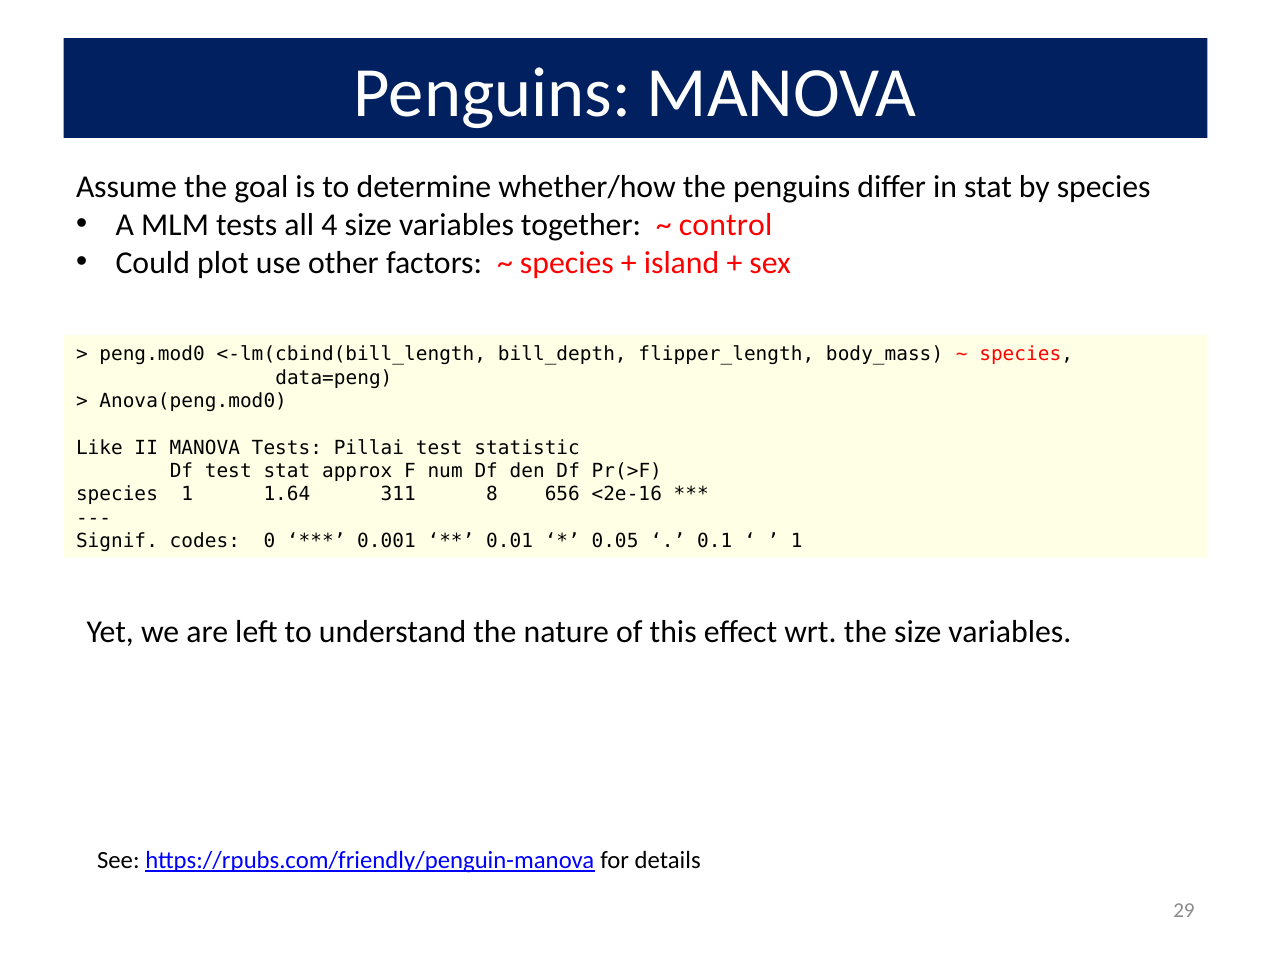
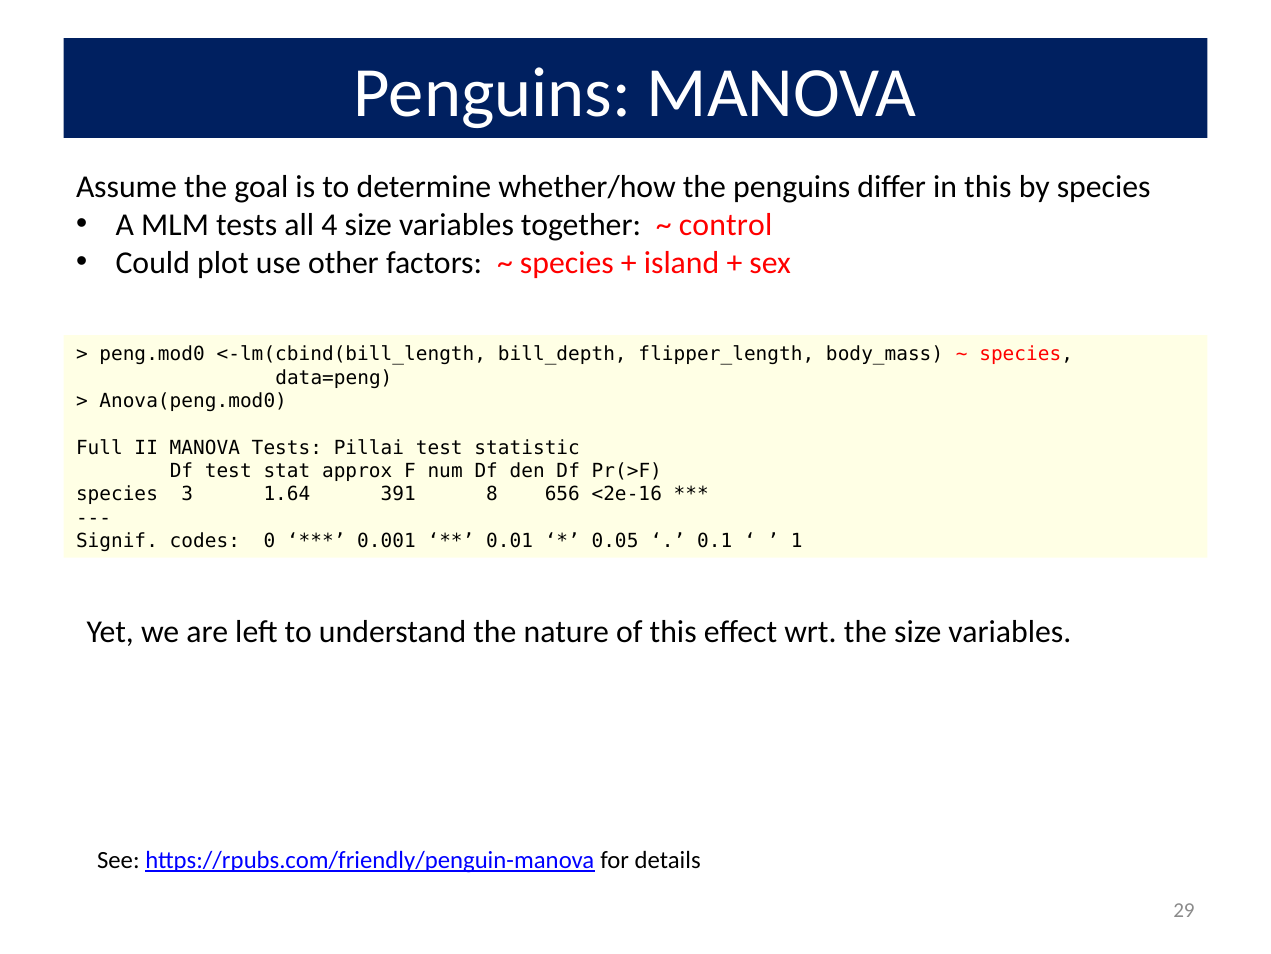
in stat: stat -> this (988, 186)
Like: Like -> Full (99, 447)
species 1: 1 -> 3 (187, 494)
311: 311 -> 391 (398, 494)
